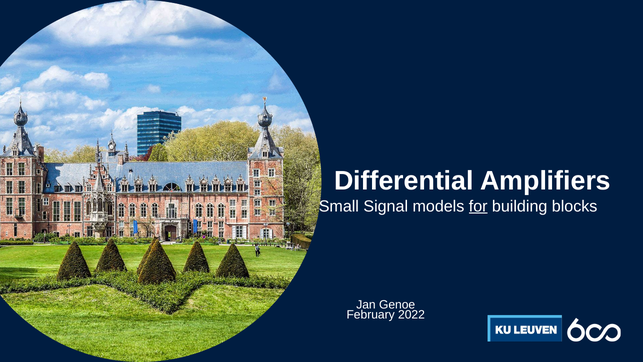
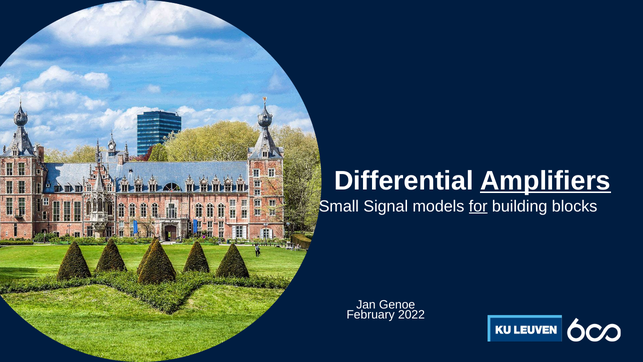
Amplifiers underline: none -> present (545, 181)
